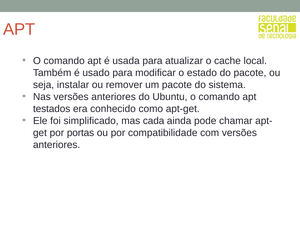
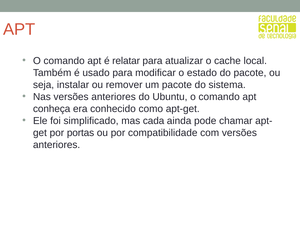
usada: usada -> relatar (126, 61)
testados: testados -> conheça (52, 109)
